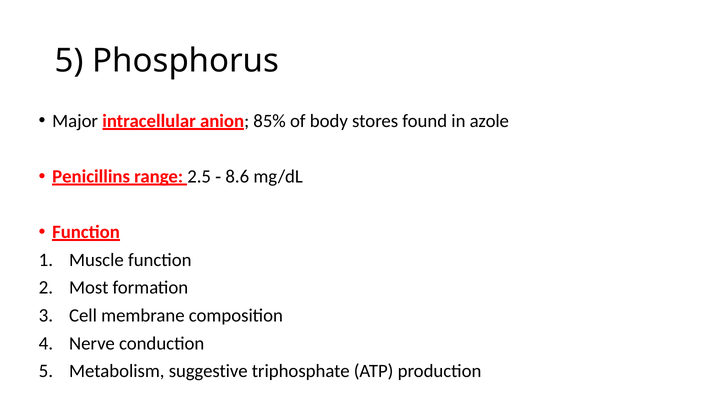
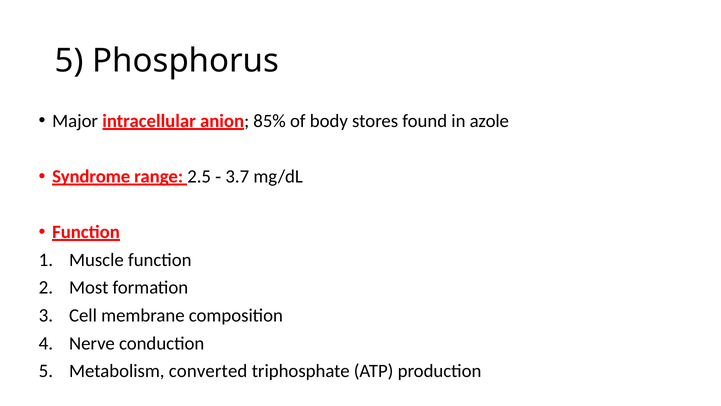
Penicillins: Penicillins -> Syndrome (91, 176)
8.6: 8.6 -> 3.7 (237, 176)
suggestive: suggestive -> converted (208, 371)
